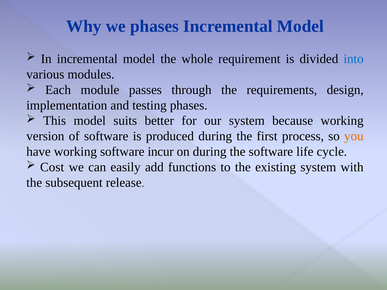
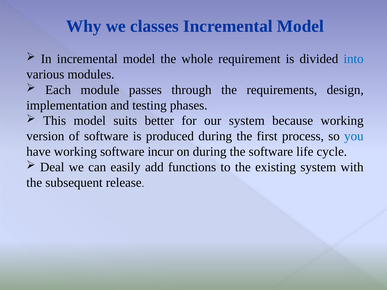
we phases: phases -> classes (155, 26)
you colour: orange -> blue (354, 136)
Cost: Cost -> Deal (52, 167)
